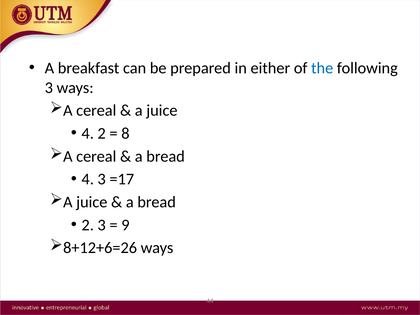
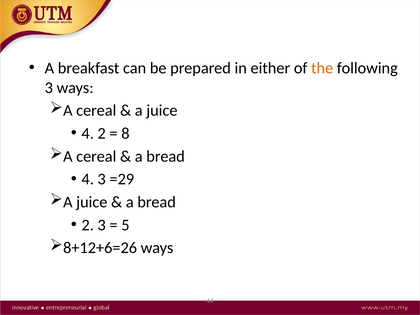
the colour: blue -> orange (322, 68)
=17: =17 -> =29 (122, 179)
9: 9 -> 5 (125, 225)
